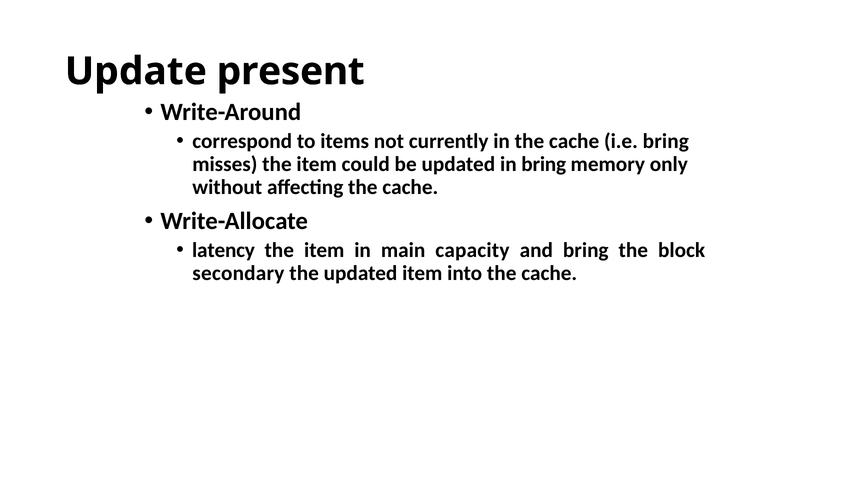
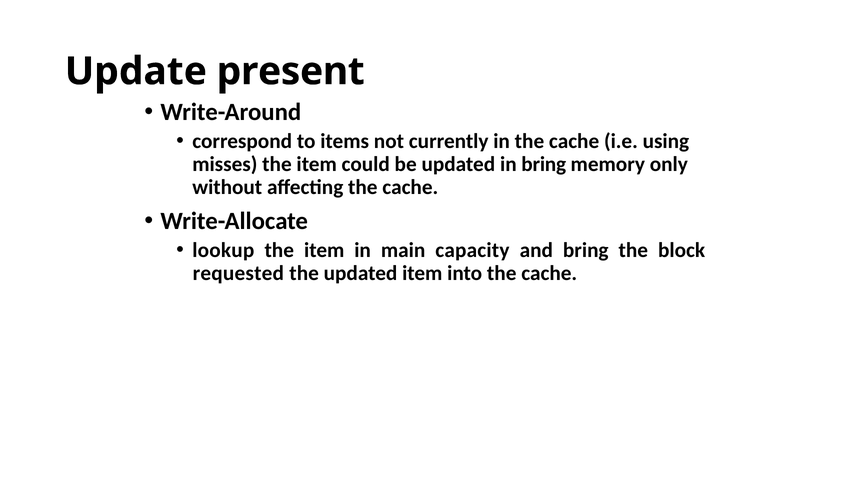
i.e bring: bring -> using (666, 141)
latency: latency -> lookup (223, 250)
secondary: secondary -> requested (238, 273)
